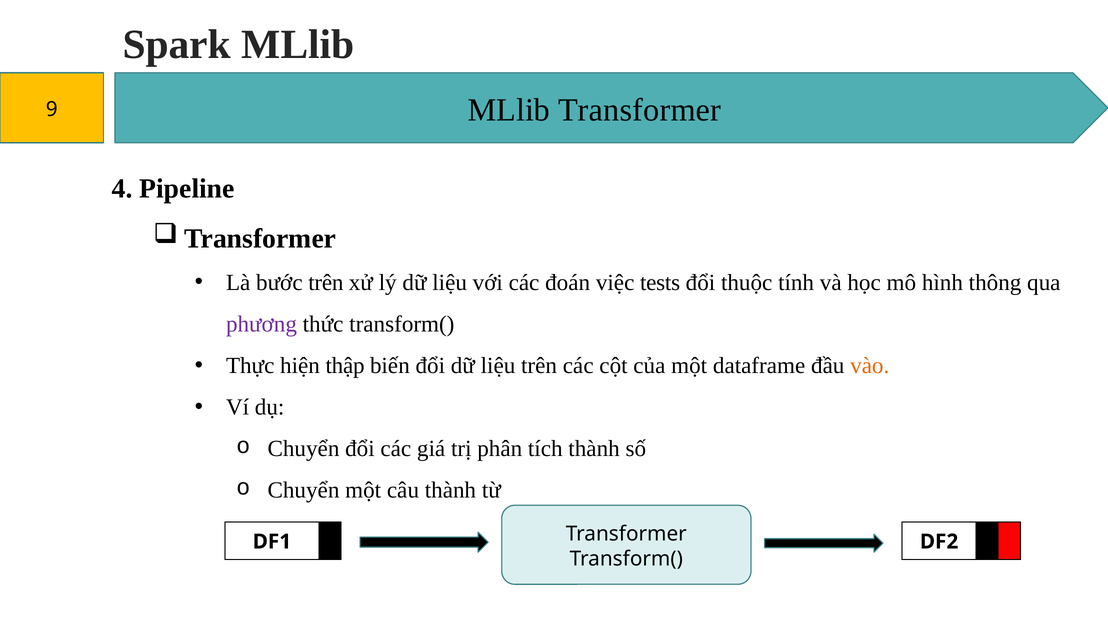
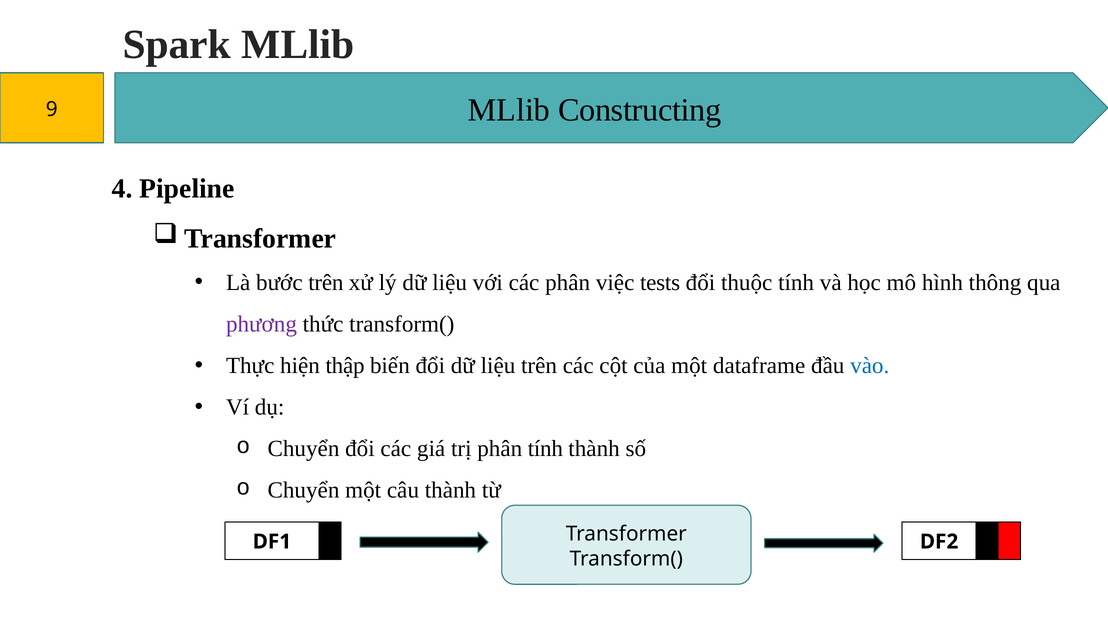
Transformer: Transformer -> Constructing (640, 110)
các đoán: đoán -> phân (568, 283)
vào colour: orange -> blue (870, 366)
phân tích: tích -> tính (545, 449)
